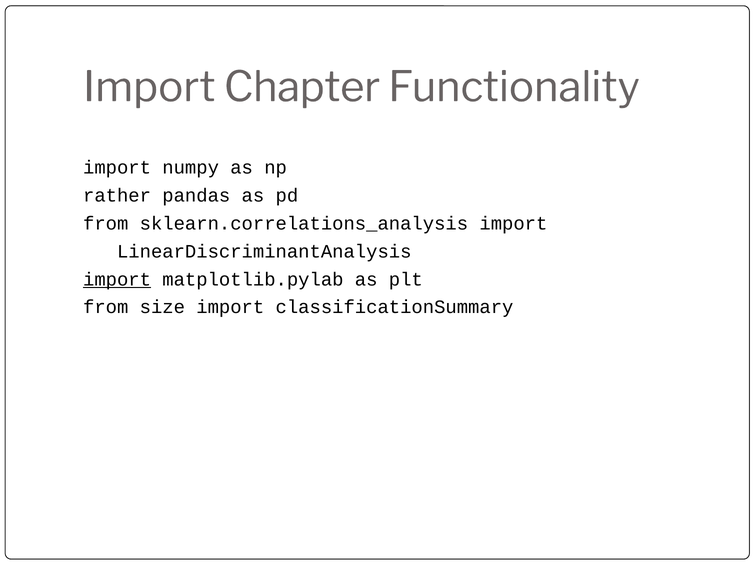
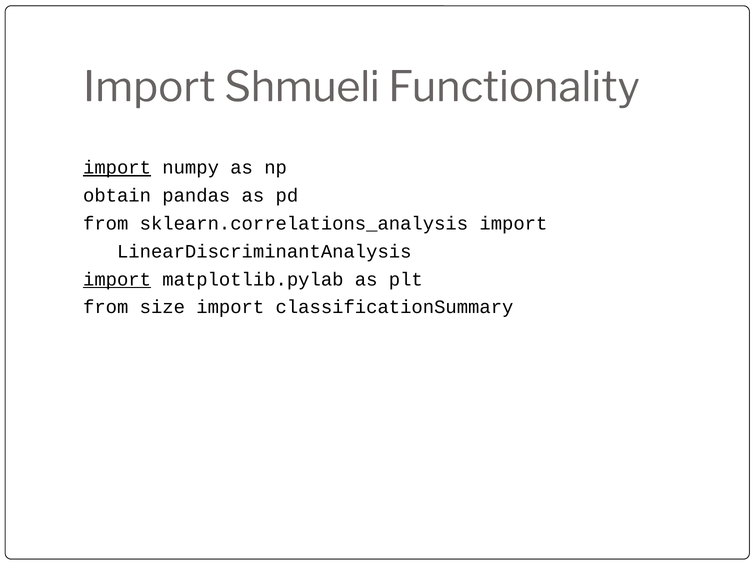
Chapter: Chapter -> Shmueli (302, 87)
import underline: none -> present (117, 167)
rather: rather -> obtain (117, 195)
